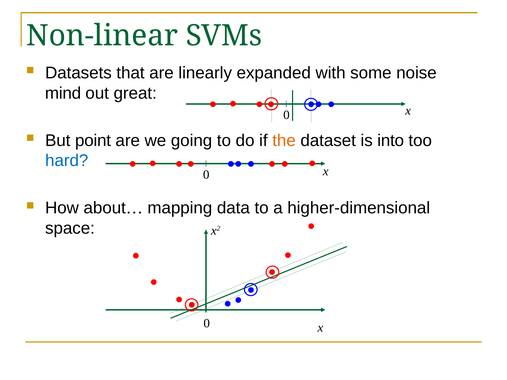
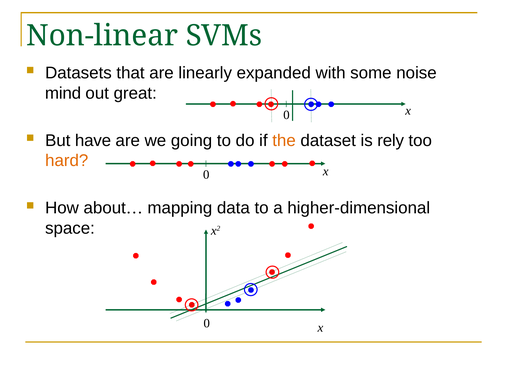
point: point -> have (93, 141)
into: into -> rely (391, 141)
hard colour: blue -> orange (67, 161)
